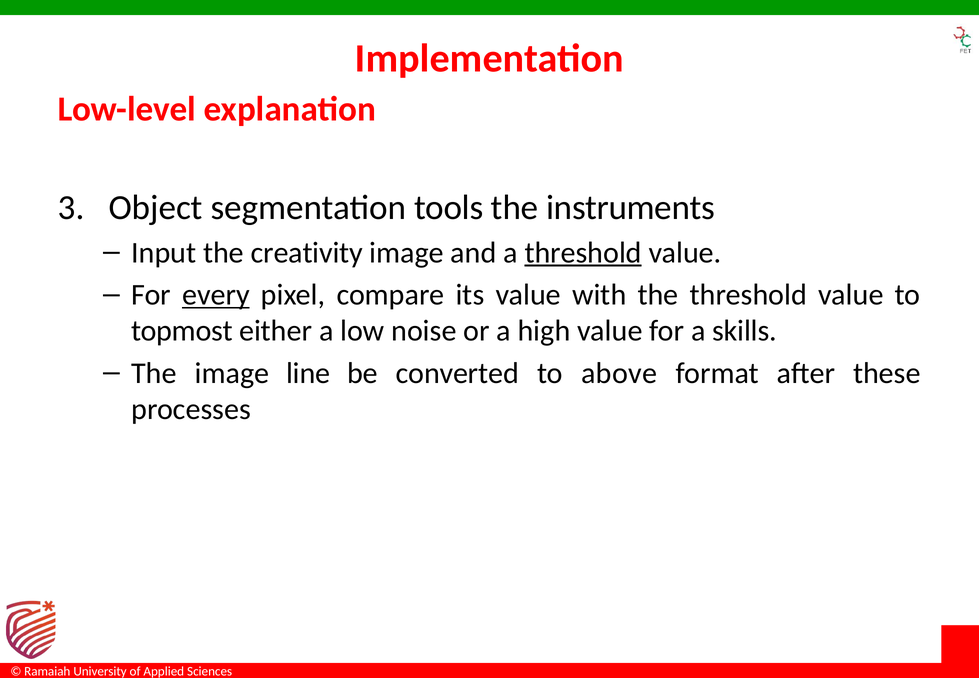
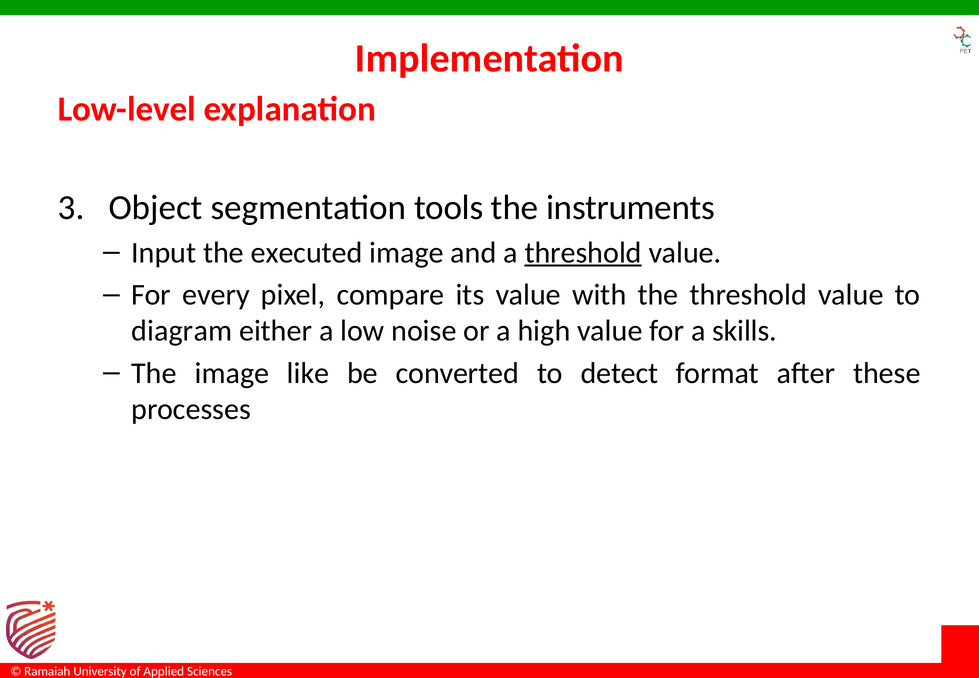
creativity: creativity -> executed (307, 253)
every underline: present -> none (216, 295)
topmost: topmost -> diagram (182, 331)
line: line -> like (308, 373)
above: above -> detect (619, 373)
